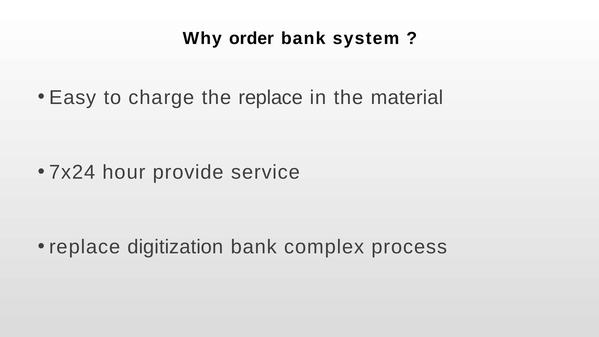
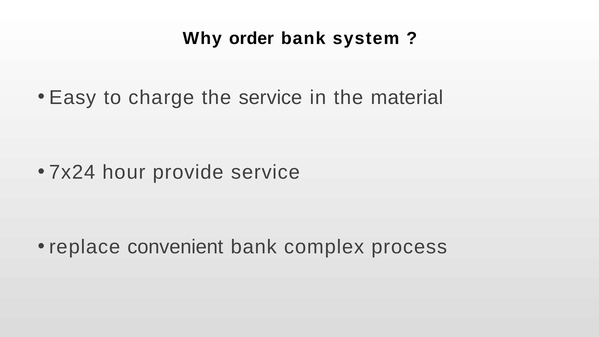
the replace: replace -> service (271, 97)
digitization: digitization -> convenient (175, 247)
